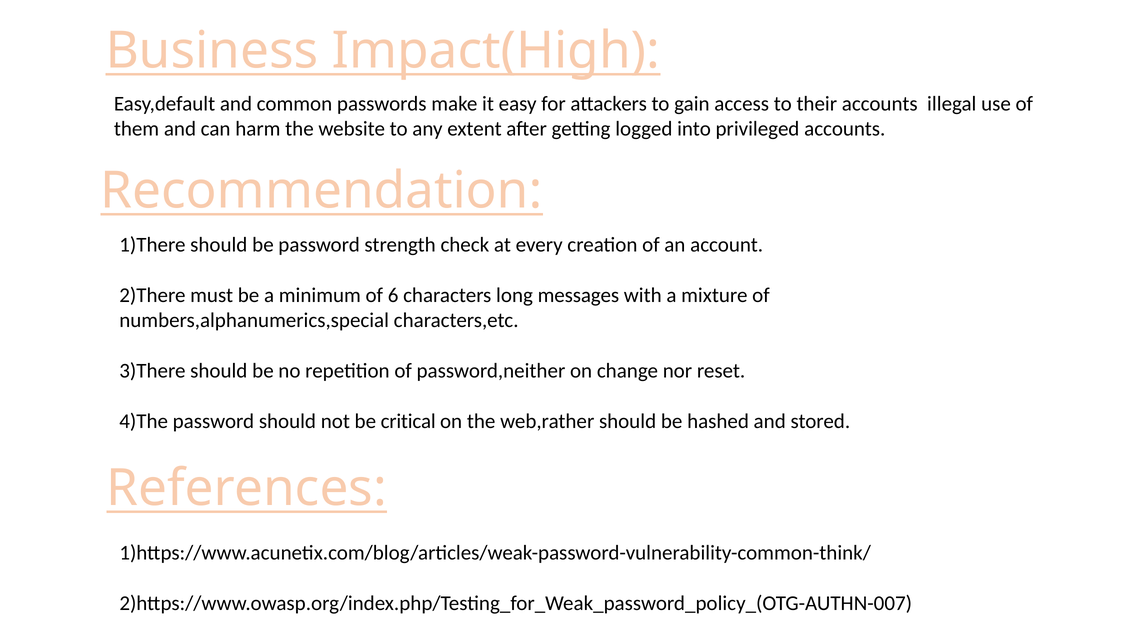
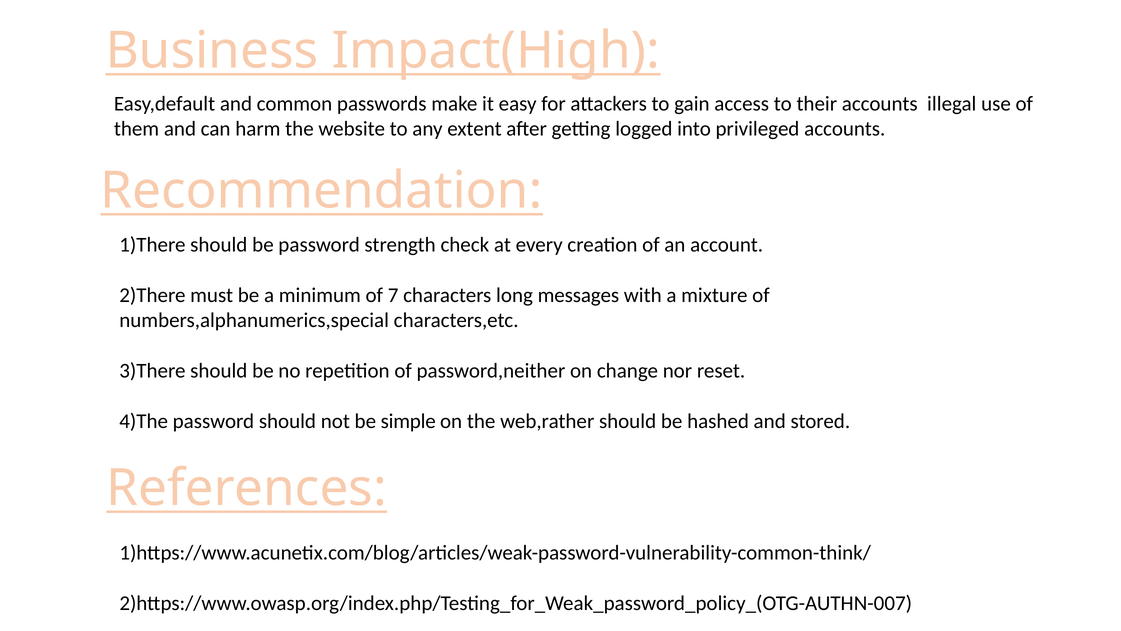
6: 6 -> 7 (393, 295)
critical: critical -> simple (408, 421)
